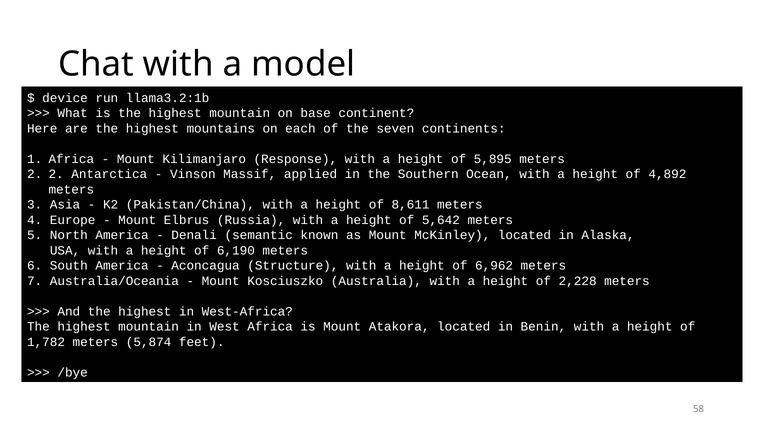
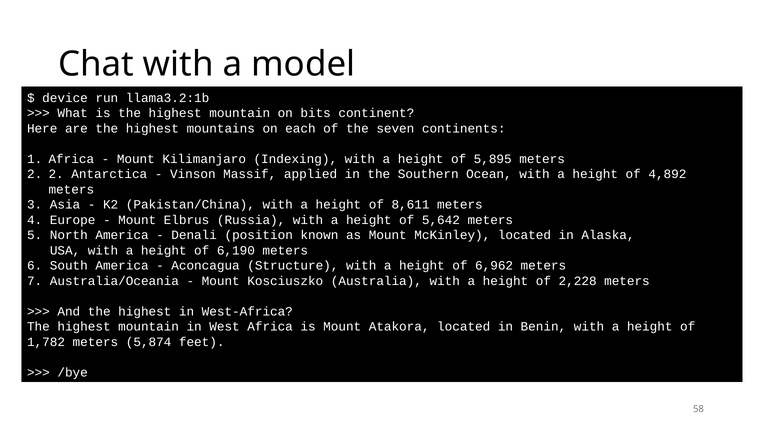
base: base -> bits (316, 113)
Response: Response -> Indexing (295, 159)
semantic: semantic -> position (259, 235)
